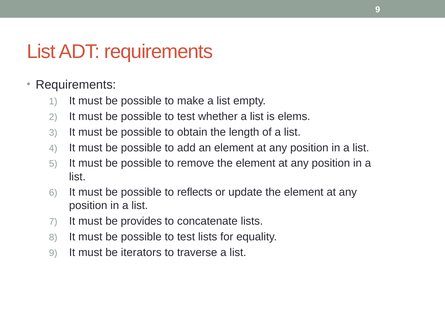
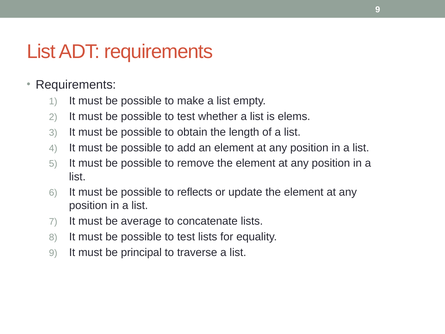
provides: provides -> average (141, 221)
iterators: iterators -> principal (141, 252)
